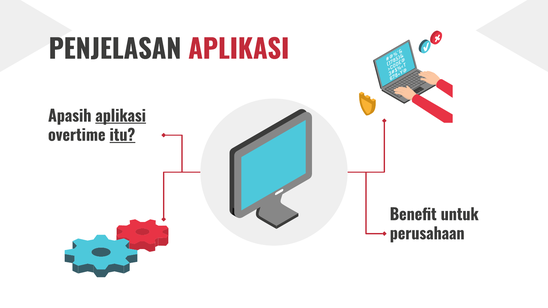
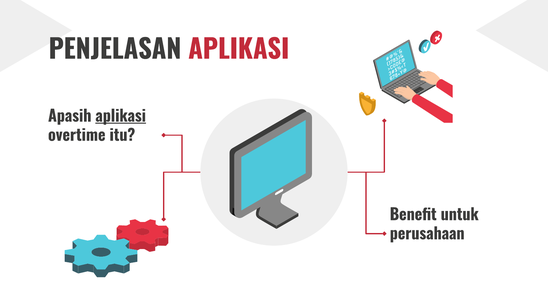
itu underline: present -> none (122, 136)
